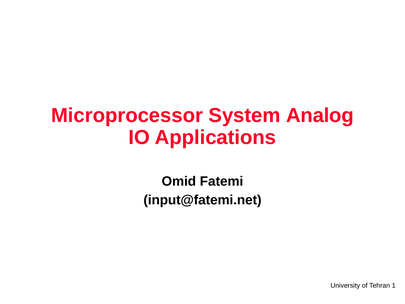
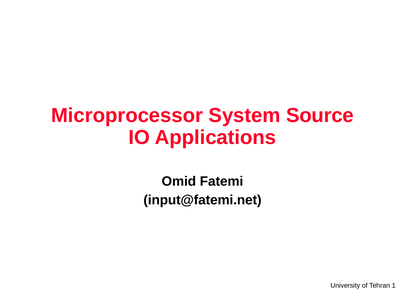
Analog: Analog -> Source (320, 115)
